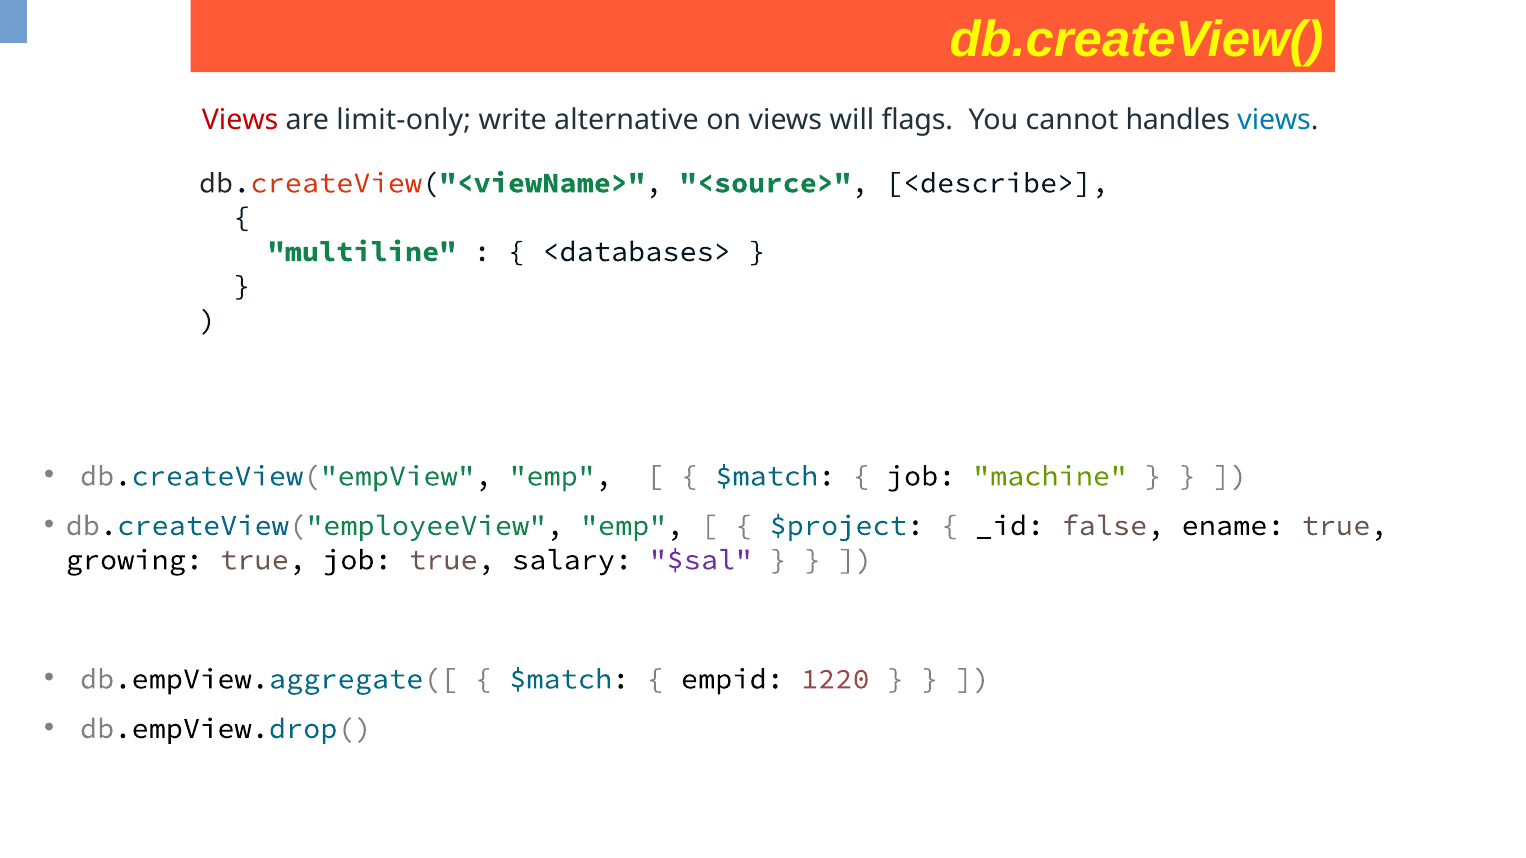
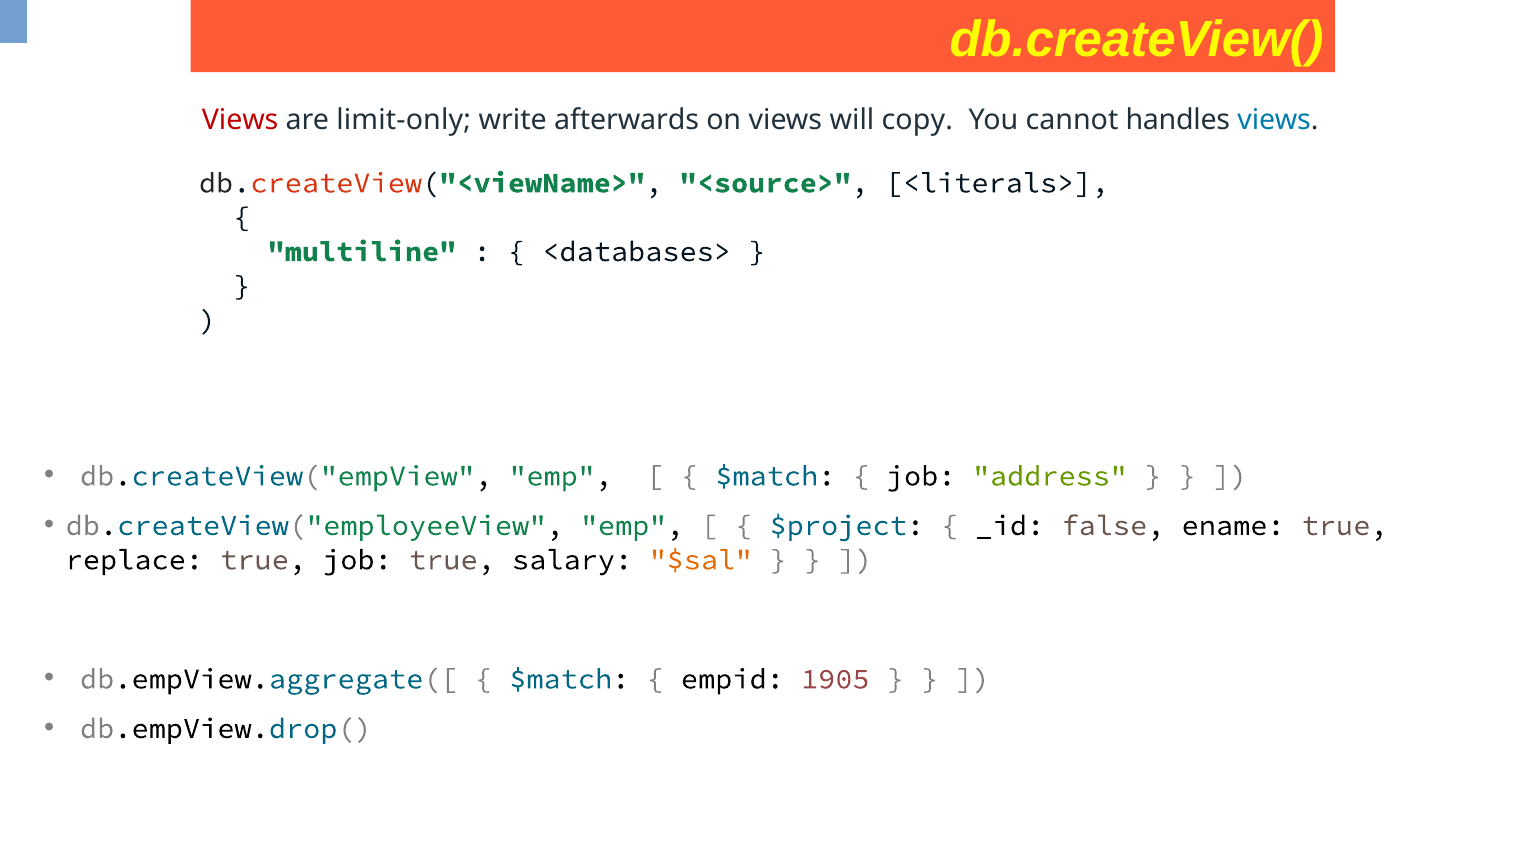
alternative: alternative -> afterwards (627, 120)
flags: flags -> copy (917, 120)
<describe>: <describe> -> <literals> (997, 183)
machine: machine -> address (1050, 476)
growing: growing -> replace (134, 560)
$sal colour: purple -> orange (701, 560)
1220: 1220 -> 1905 (835, 679)
